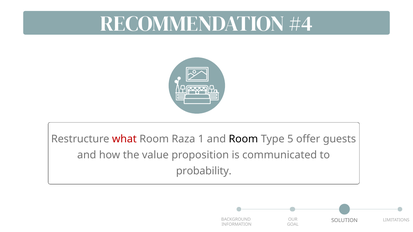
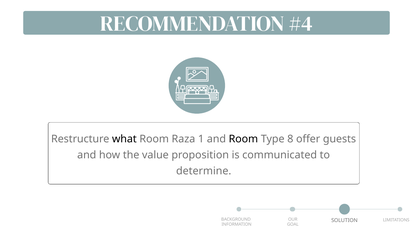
what colour: red -> black (124, 139)
5: 5 -> 8 (290, 139)
probability: probability -> determine (204, 171)
